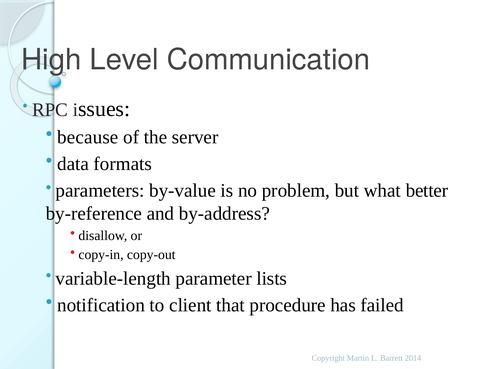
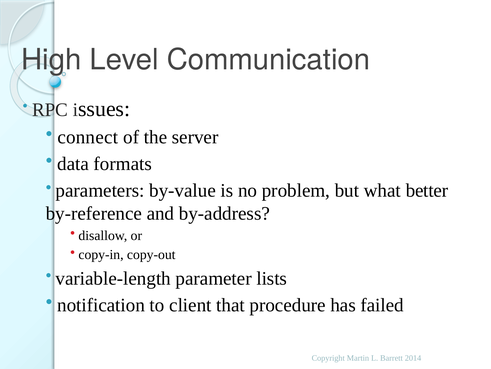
because: because -> connect (88, 137)
